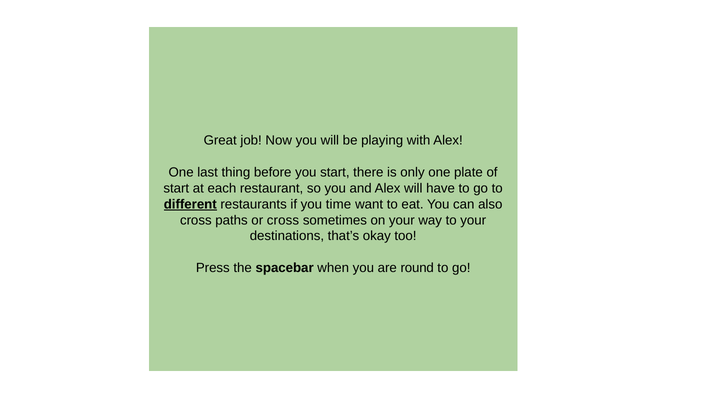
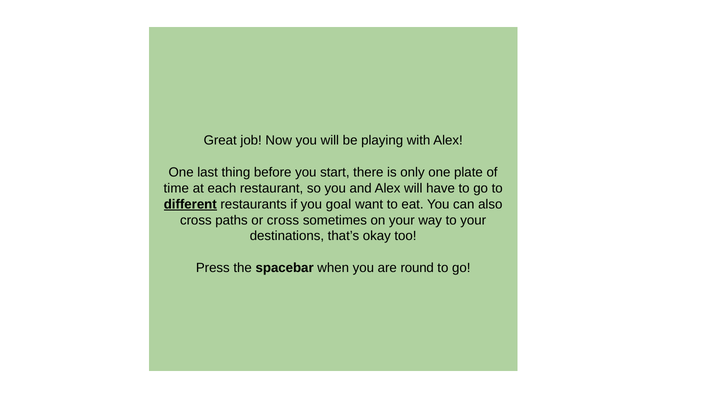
start: start -> time (176, 188)
time: time -> goal (339, 204)
